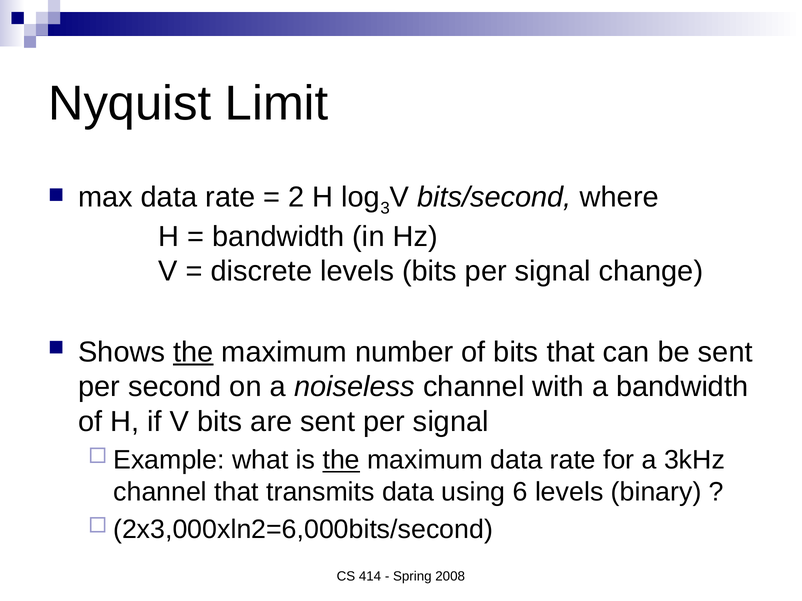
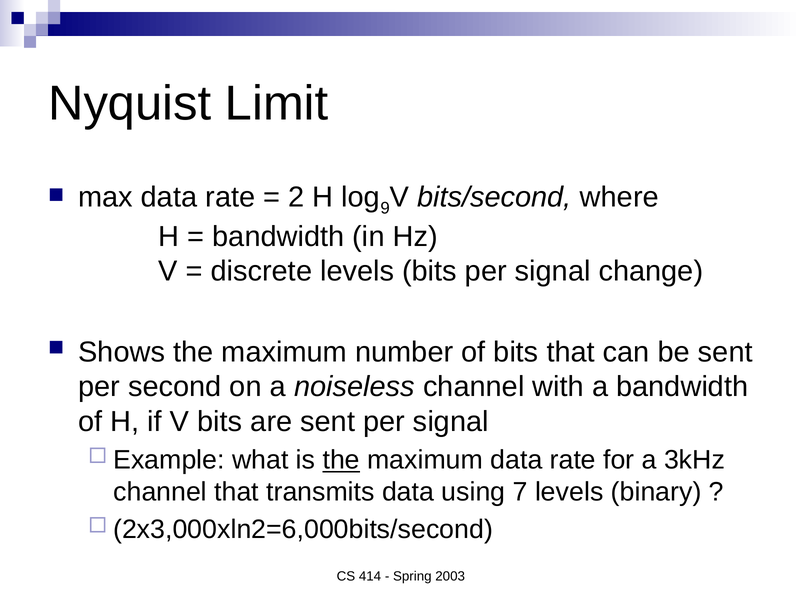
3: 3 -> 9 (385, 208)
the underline: present -> none (193, 352)
6: 6 -> 7 (520, 493)
2008: 2008 -> 2003 (450, 577)
